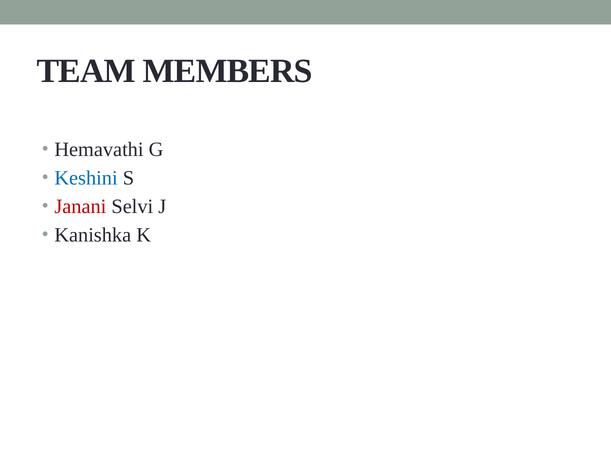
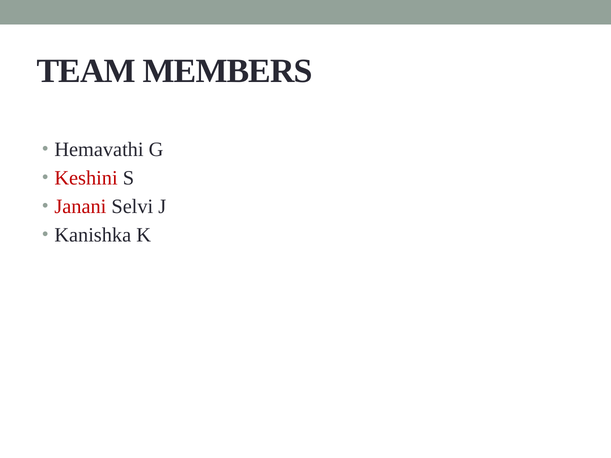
Keshini colour: blue -> red (86, 178)
